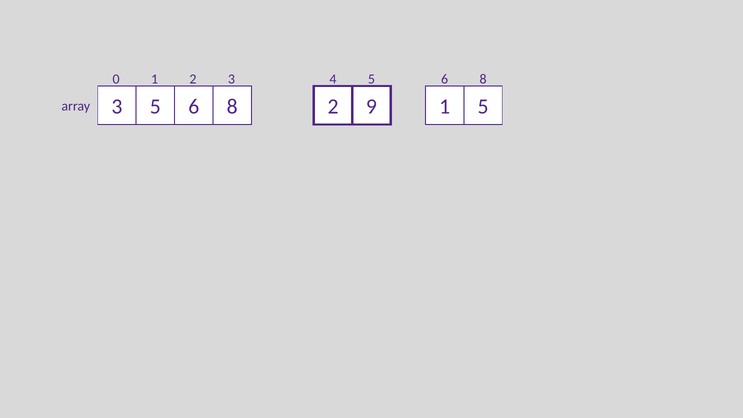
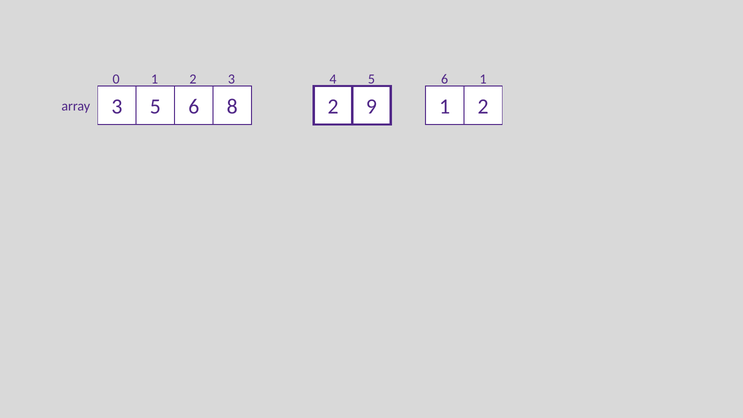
4 5 6 8: 8 -> 1 (483, 79)
9 1 5: 5 -> 2 (483, 107)
